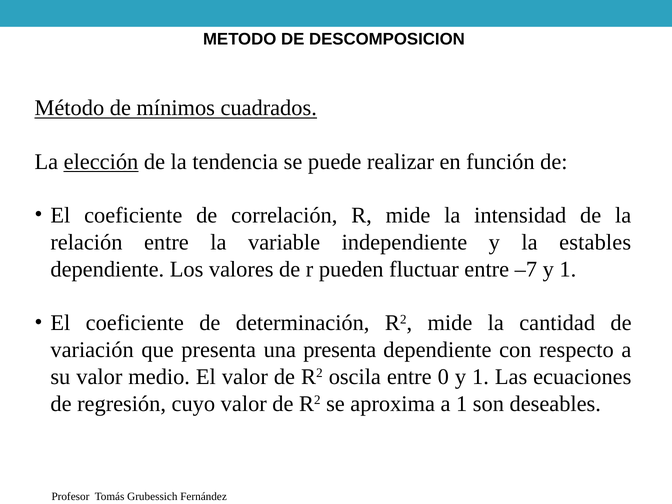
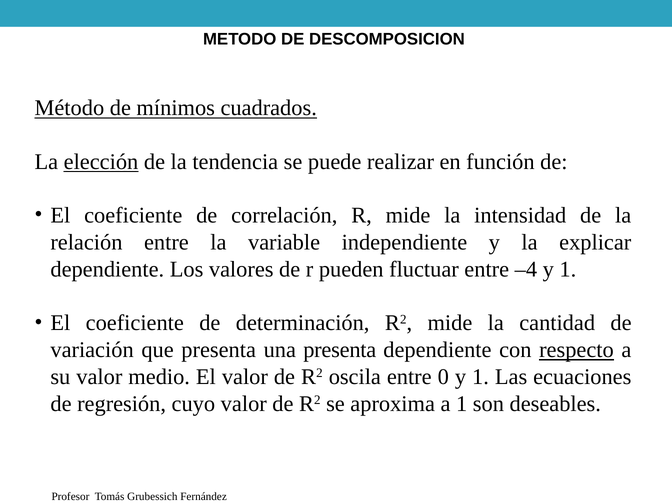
estables: estables -> explicar (595, 242)
–7: –7 -> –4 (526, 269)
respecto underline: none -> present (576, 350)
